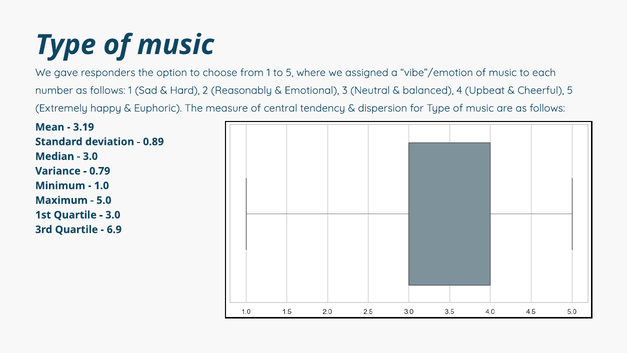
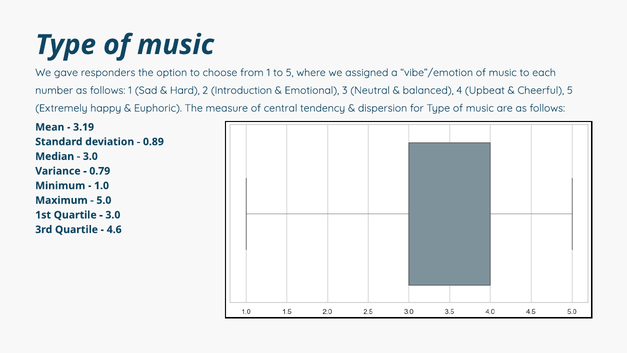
Reasonably: Reasonably -> Introduction (241, 90)
6.9: 6.9 -> 4.6 (114, 229)
